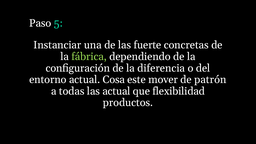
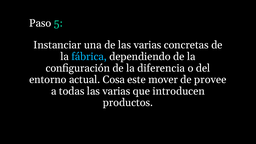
de las fuerte: fuerte -> varias (147, 45)
fábrica colour: light green -> light blue (89, 57)
patrón: patrón -> provee (210, 80)
todas las actual: actual -> varias (116, 91)
flexibilidad: flexibilidad -> introducen (179, 91)
